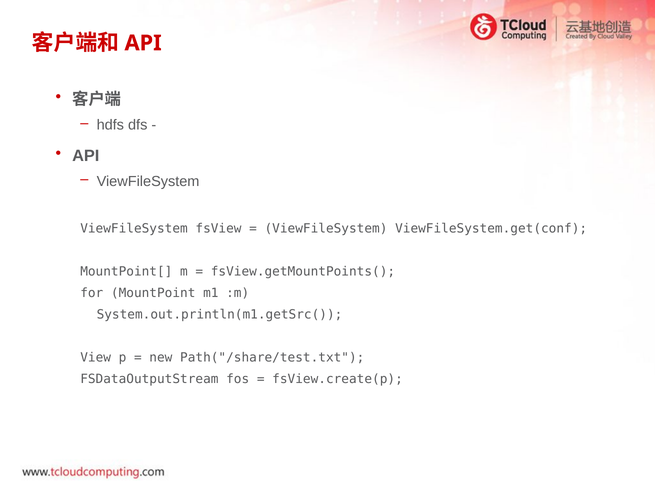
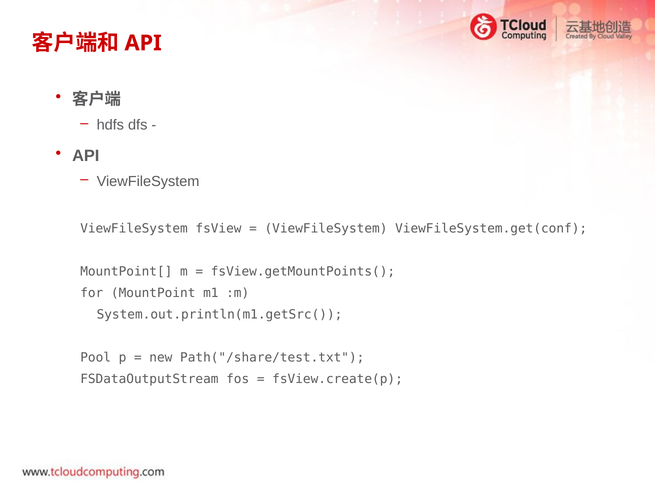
View: View -> Pool (96, 358)
